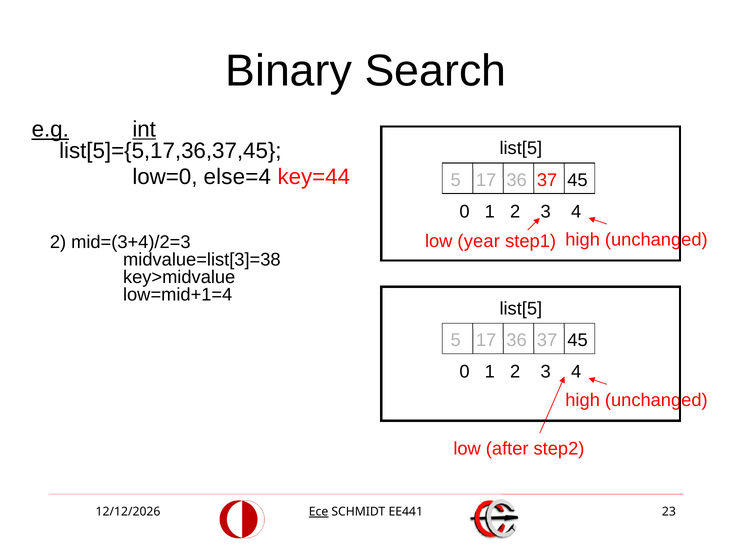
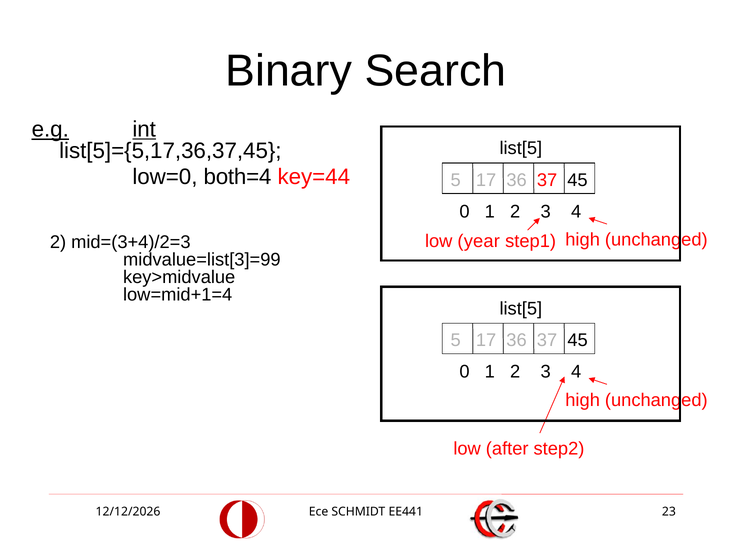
else=4: else=4 -> both=4 (237, 177)
midvalue=list[3]=38: midvalue=list[3]=38 -> midvalue=list[3]=99 (202, 260)
Ece underline: present -> none (319, 512)
